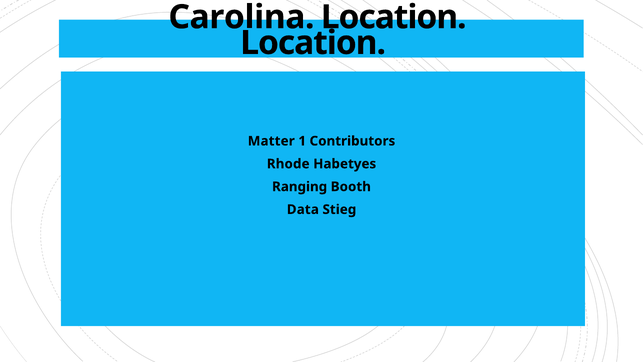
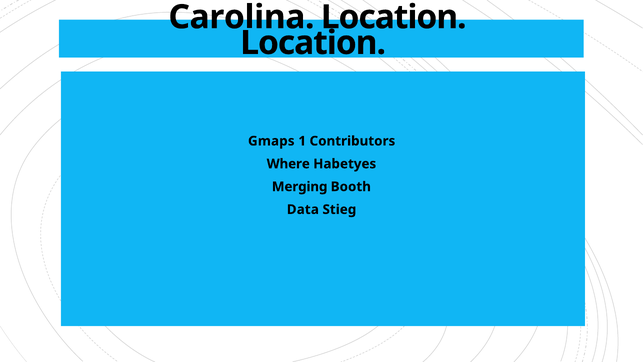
Matter: Matter -> Gmaps (271, 141)
Rhode: Rhode -> Where (288, 164)
Ranging: Ranging -> Merging (300, 187)
